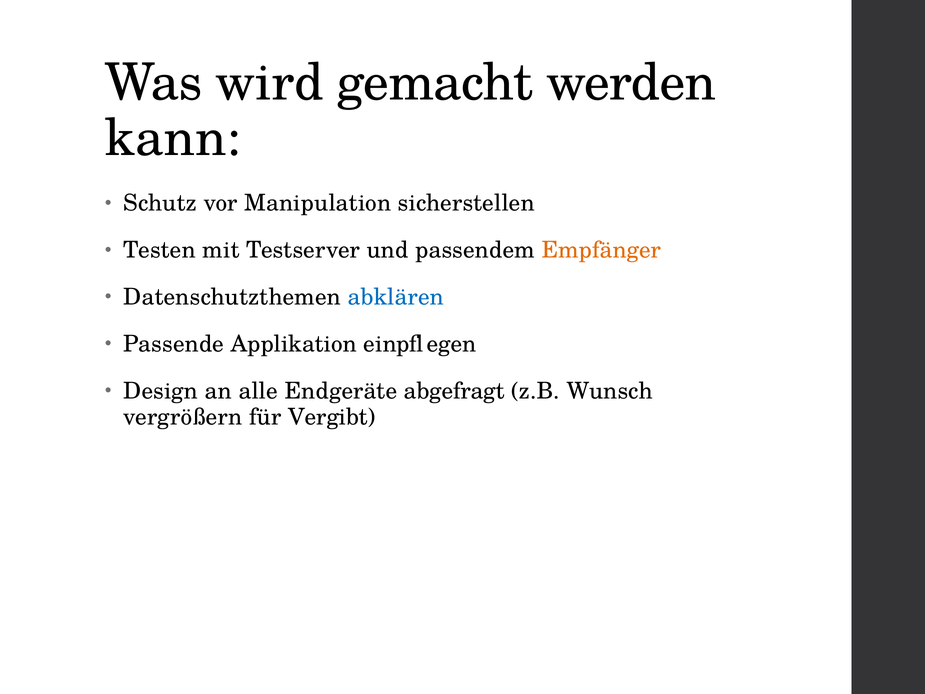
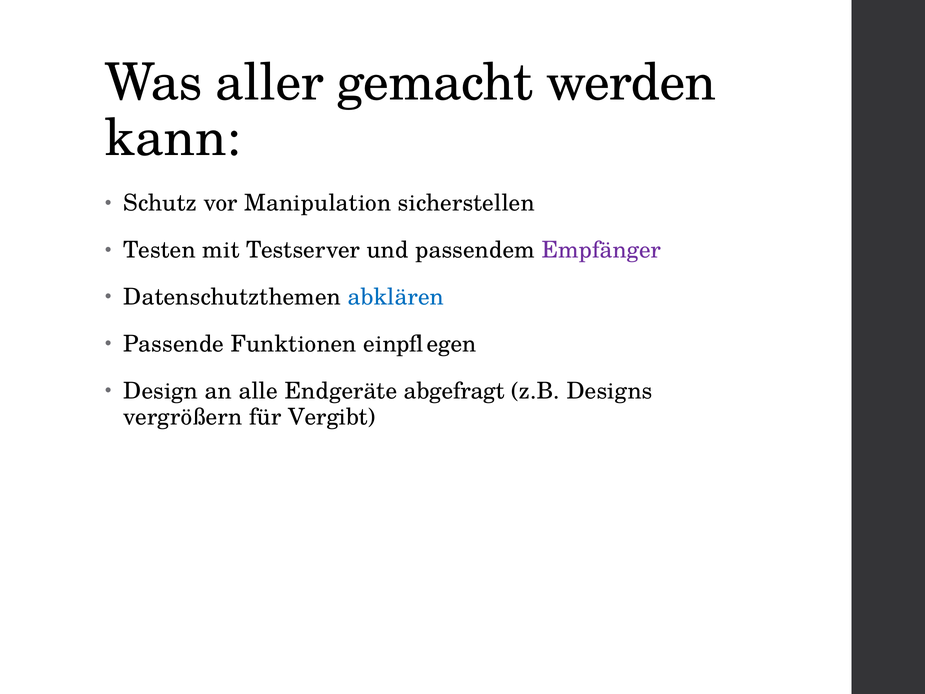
wird: wird -> aller (270, 83)
Empfänger colour: orange -> purple (601, 250)
Applikation: Applikation -> Funktionen (294, 344)
Wunsch: Wunsch -> Designs (610, 391)
